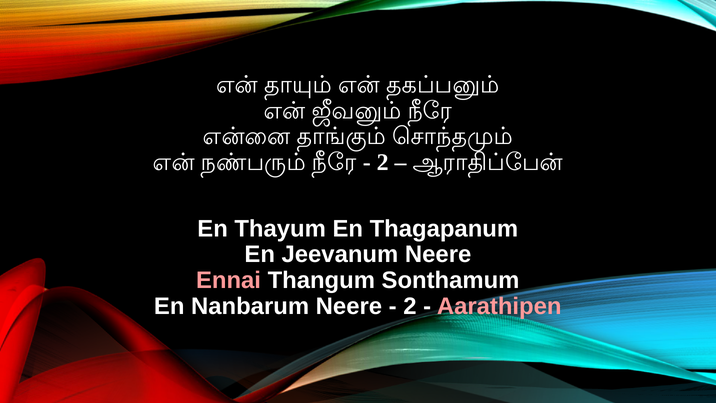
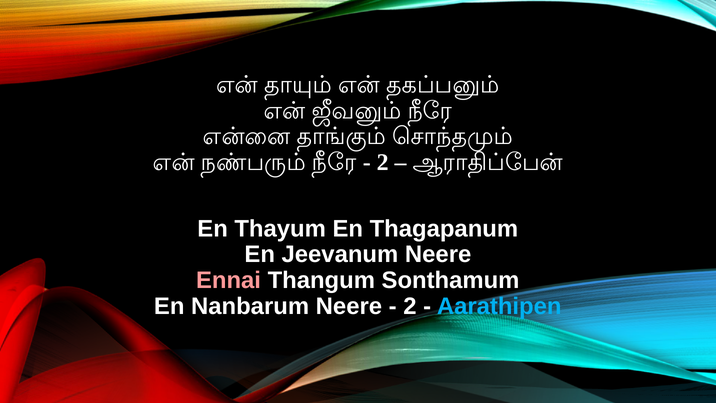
Aarathipen colour: pink -> light blue (499, 306)
